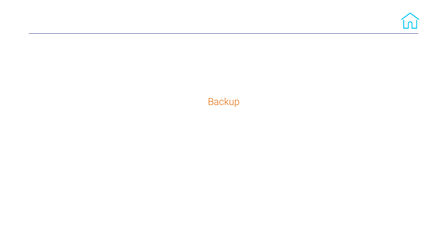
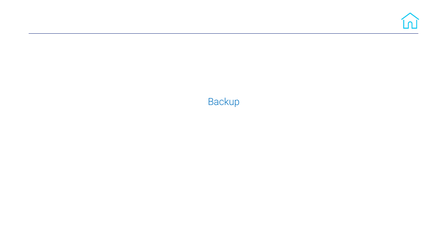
Backup colour: orange -> blue (224, 102)
